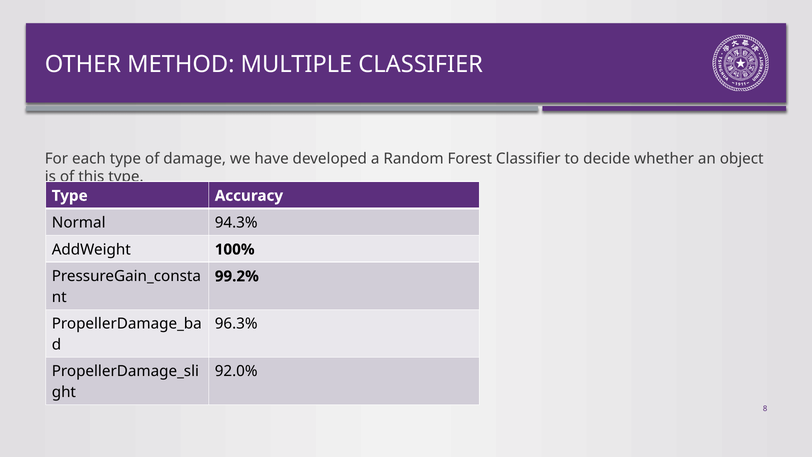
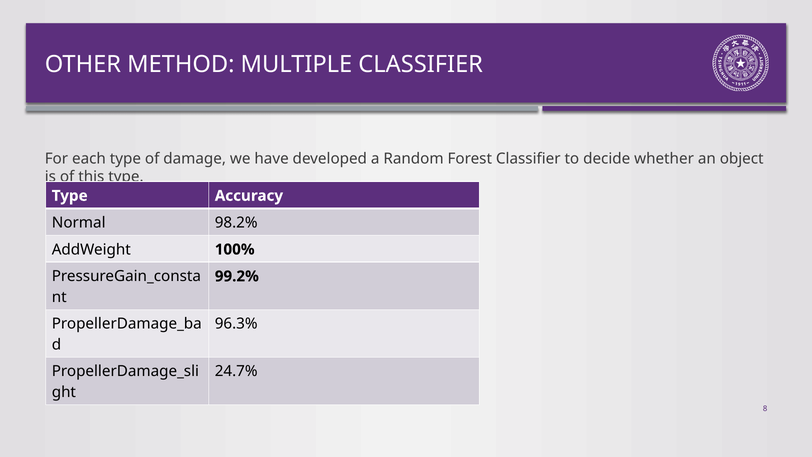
94.3%: 94.3% -> 98.2% (236, 223)
92.0%: 92.0% -> 24.7% (236, 371)
